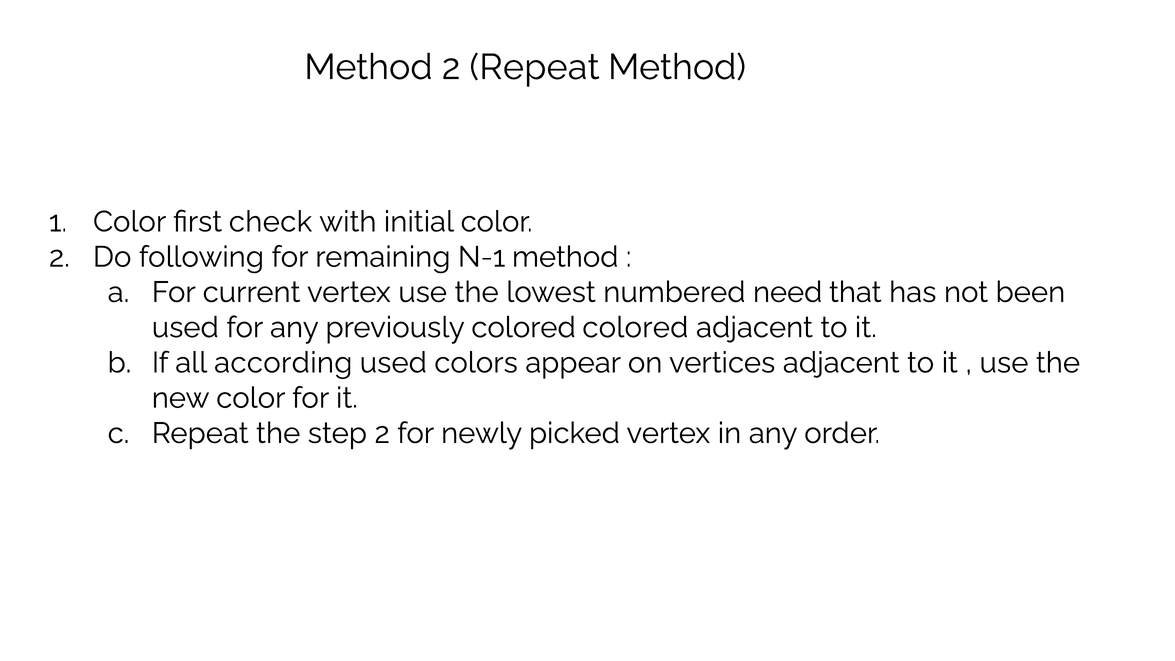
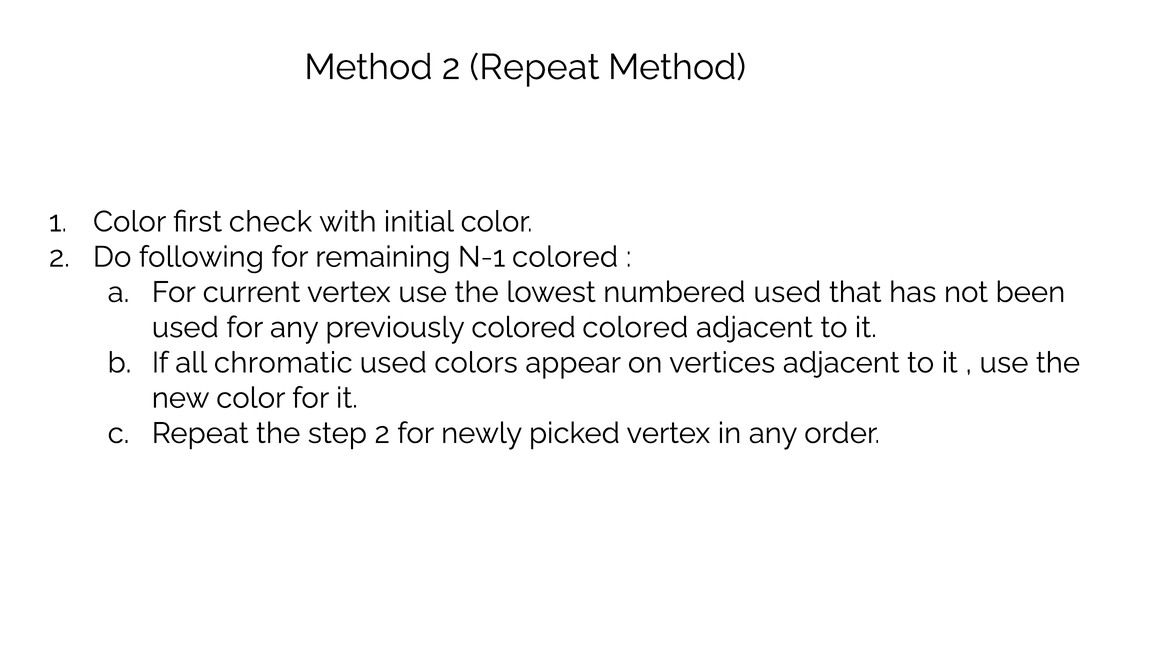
N-1 method: method -> colored (565, 257)
numbered need: need -> used (787, 292)
according: according -> chromatic (283, 363)
